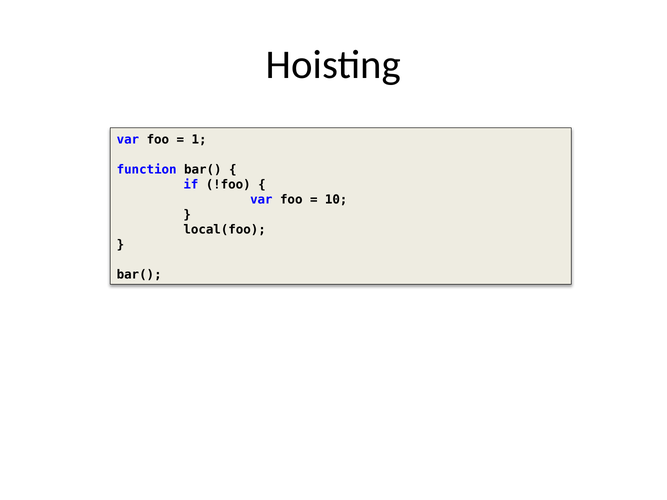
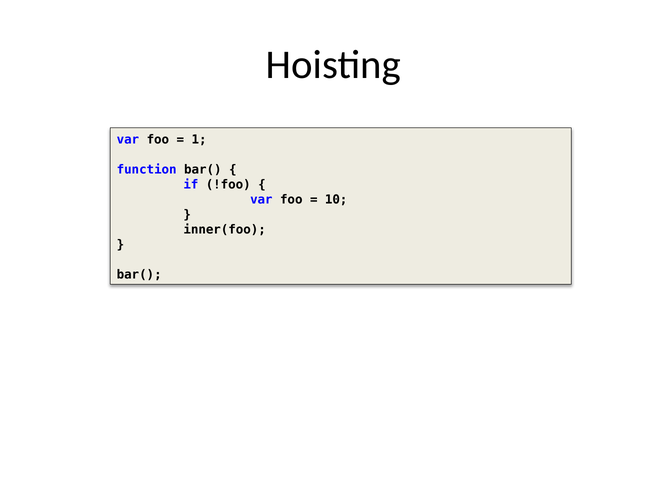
local(foo: local(foo -> inner(foo (225, 230)
